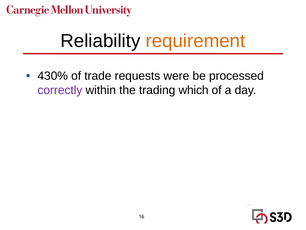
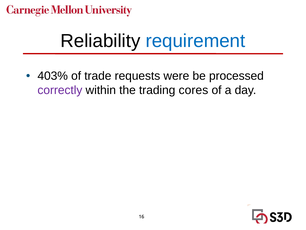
requirement colour: orange -> blue (195, 41)
430%: 430% -> 403% (53, 76)
which: which -> cores (193, 90)
